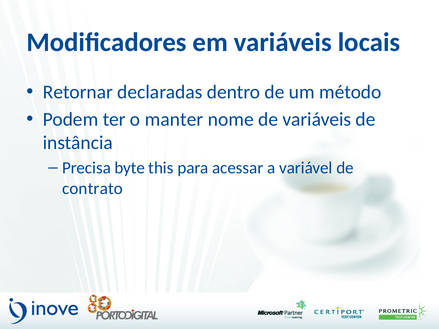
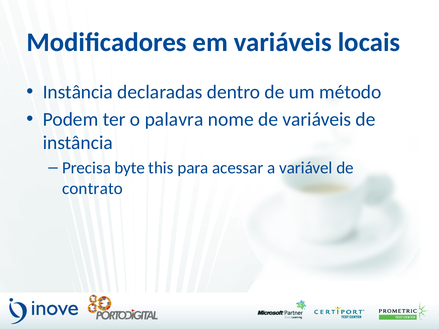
Retornar: Retornar -> Instância (78, 92)
manter: manter -> palavra (174, 119)
